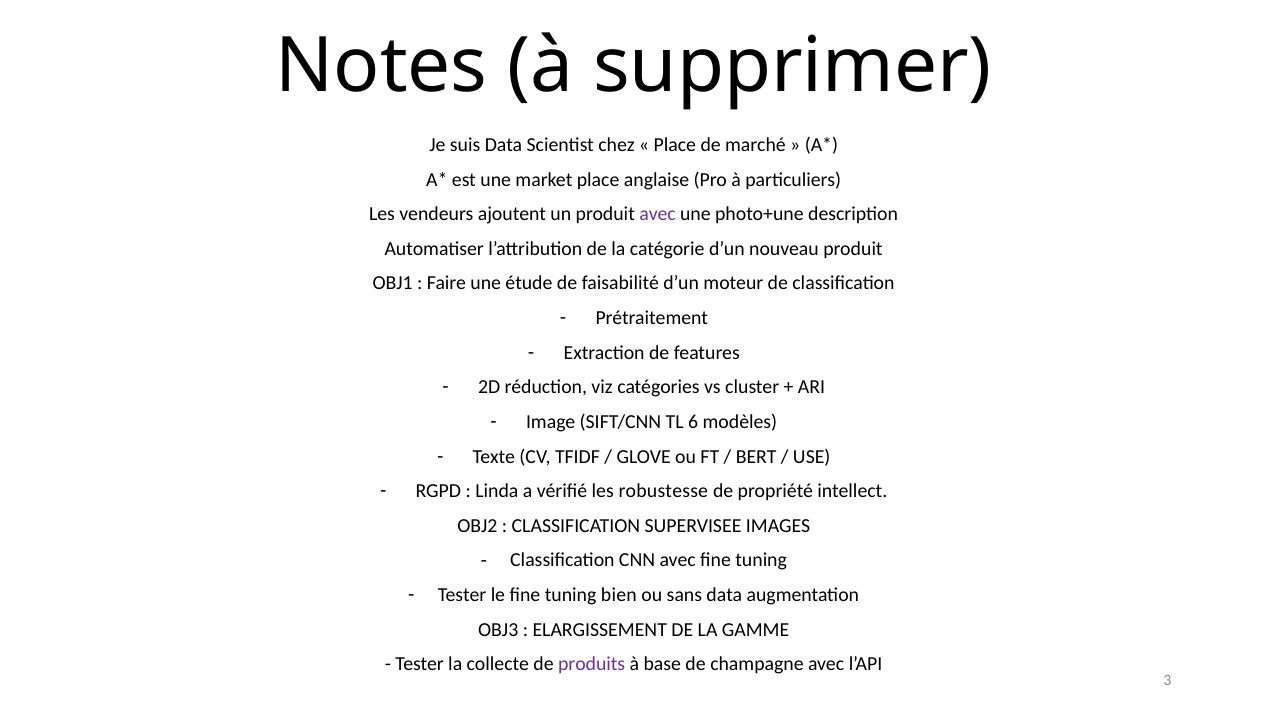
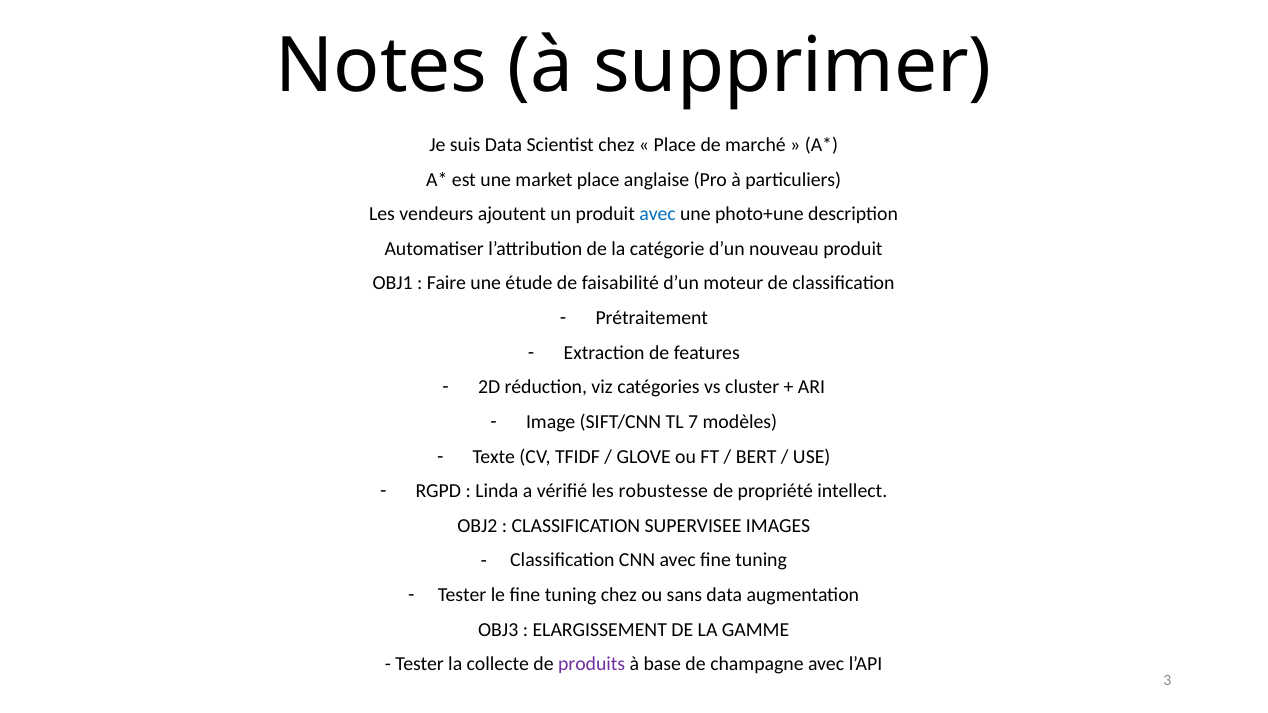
avec colour: purple -> blue (658, 214)
6: 6 -> 7 (693, 422)
tuning bien: bien -> chez (619, 595)
